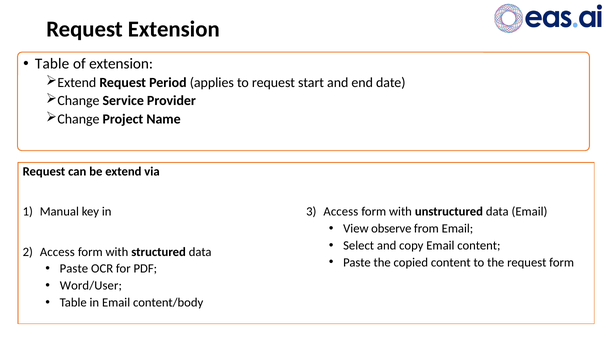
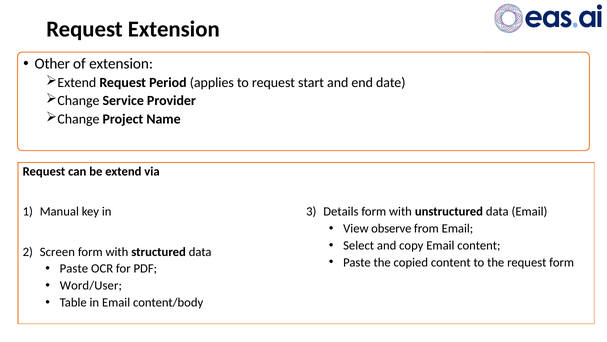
Table: Table -> Other (52, 64)
Access: Access -> Details (341, 211)
Access: Access -> Screen (57, 251)
